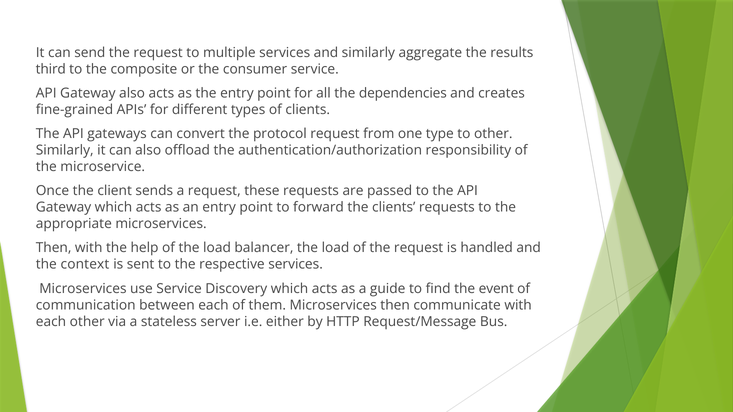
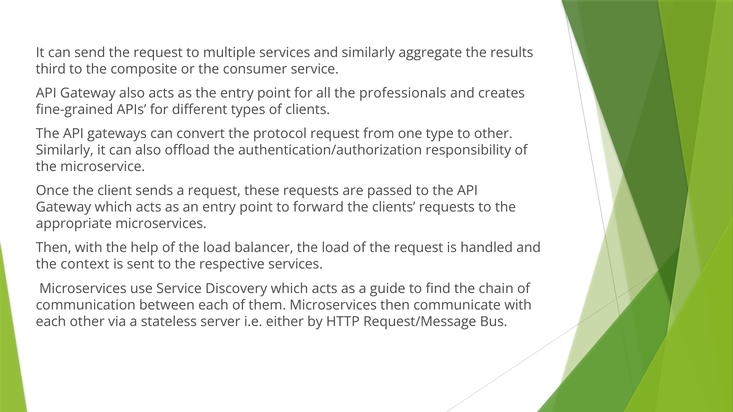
dependencies: dependencies -> professionals (403, 93)
event: event -> chain (496, 289)
